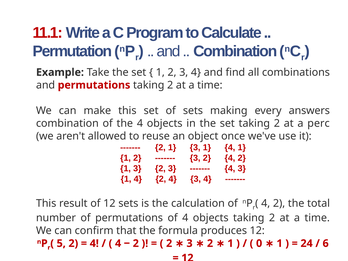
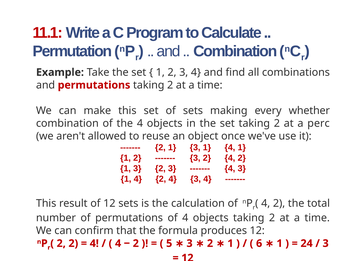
answers: answers -> whether (309, 111)
5: 5 -> 2 (61, 243)
2: 2 -> 5 (169, 243)
0: 0 -> 6 (259, 243)
6: 6 -> 3 (326, 243)
